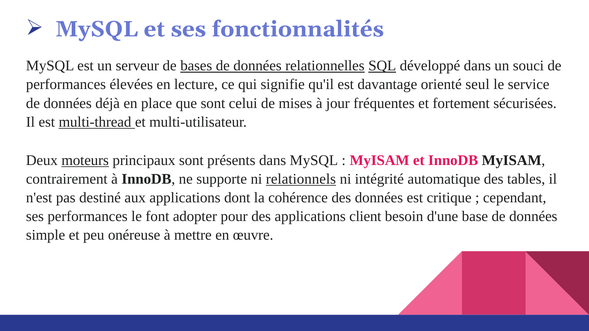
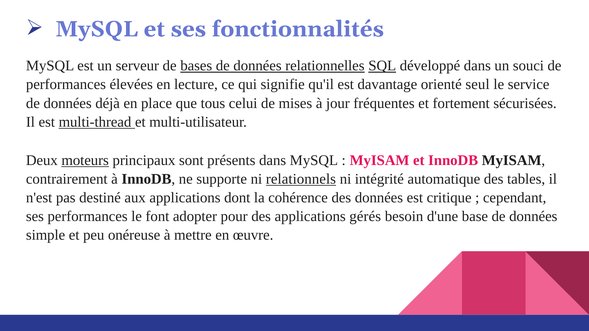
que sont: sont -> tous (213, 103)
client: client -> gérés (365, 217)
